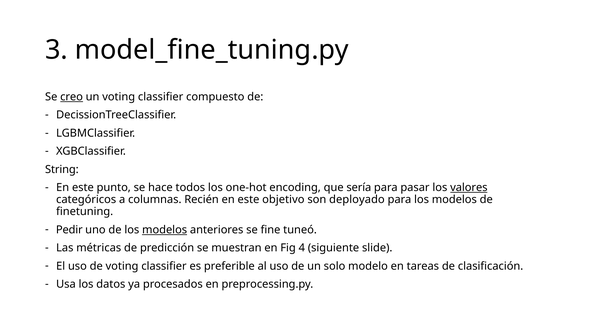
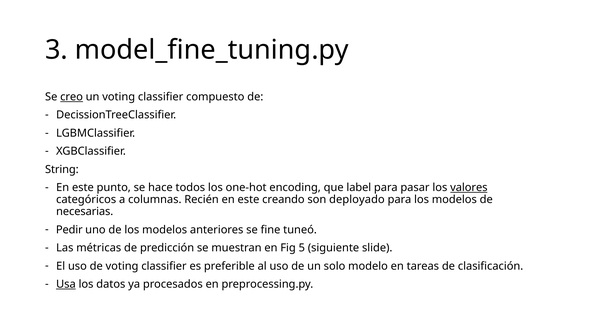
sería: sería -> label (359, 187)
objetivo: objetivo -> creando (283, 199)
finetuning: finetuning -> necesarias (85, 211)
modelos underline: present -> none (165, 229)
4: 4 -> 5 (302, 247)
Usa underline: none -> present (66, 284)
